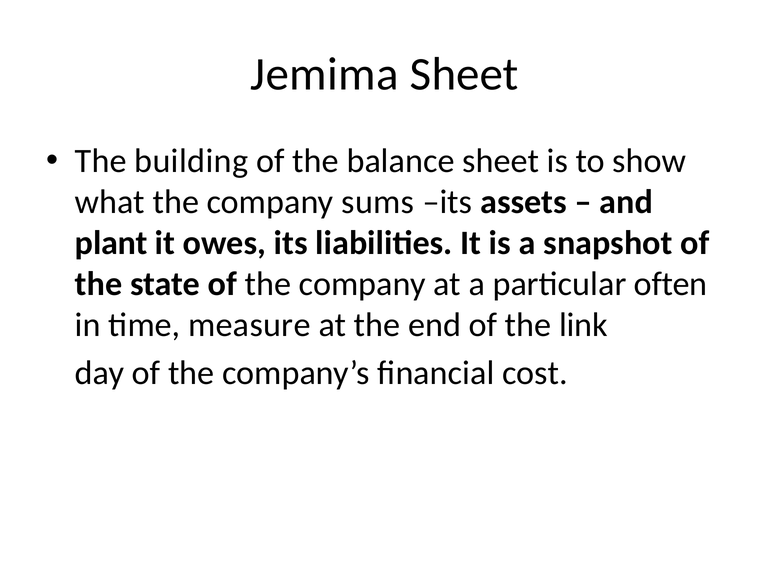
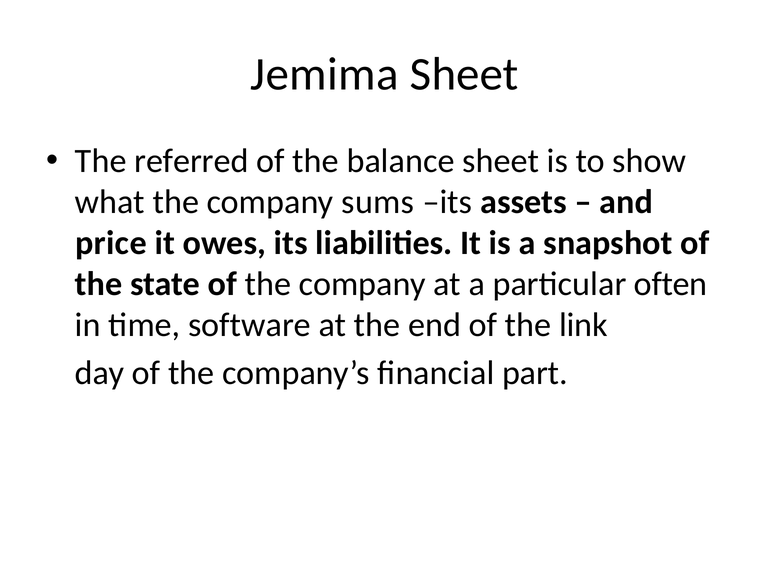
building: building -> referred (191, 161)
plant: plant -> price (111, 243)
measure: measure -> software (249, 326)
cost: cost -> part (535, 373)
